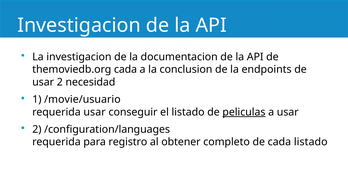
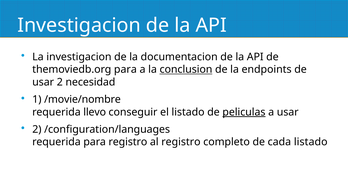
themoviedb.org cada: cada -> para (125, 69)
conclusion underline: none -> present (186, 69)
/movie/usuario: /movie/usuario -> /movie/nombre (82, 99)
requerida usar: usar -> llevo (95, 112)
al obtener: obtener -> registro (181, 142)
